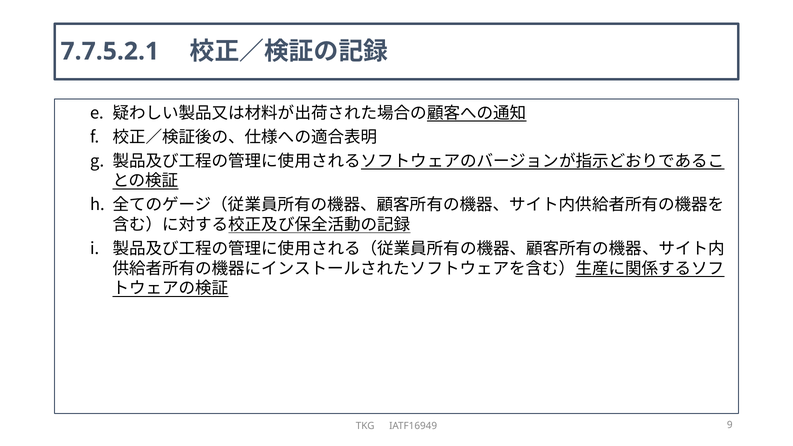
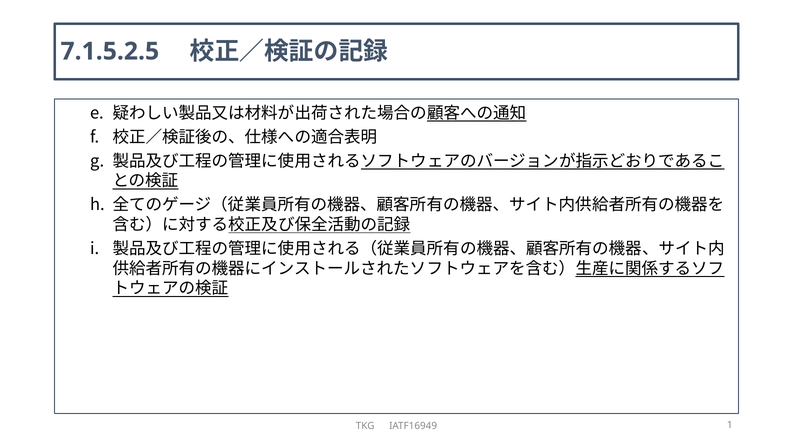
7.7.5.2.1: 7.7.5.2.1 -> 7.1.5.2.5 (110, 51)
9: 9 -> 1 (730, 425)
